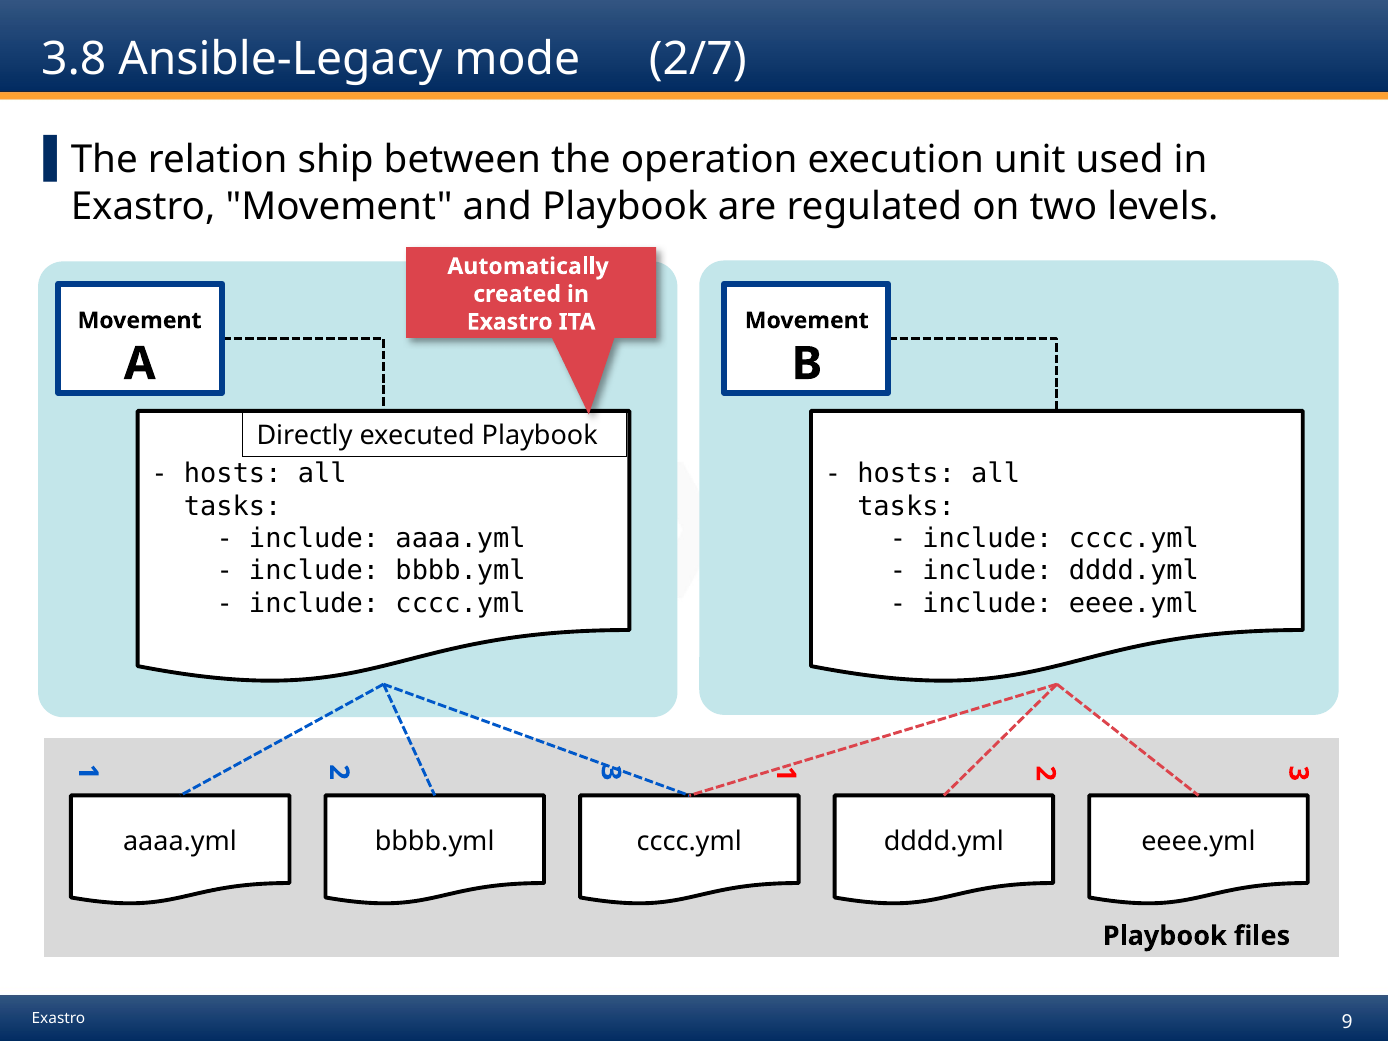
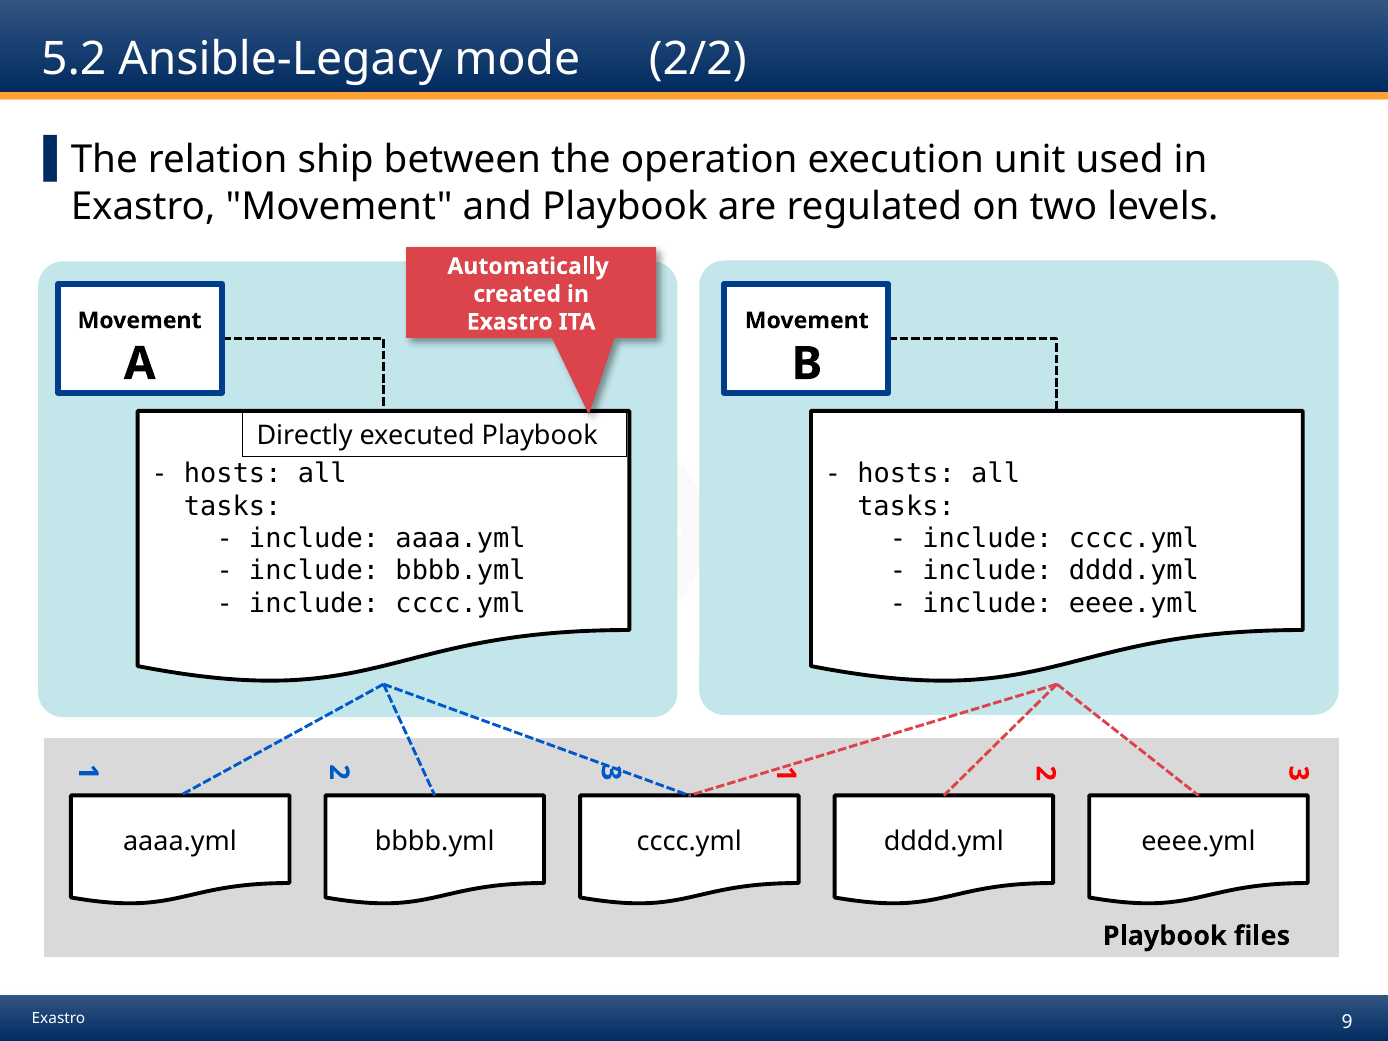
3.8: 3.8 -> 5.2 (74, 59)
2/7: 2/7 -> 2/2 (698, 59)
